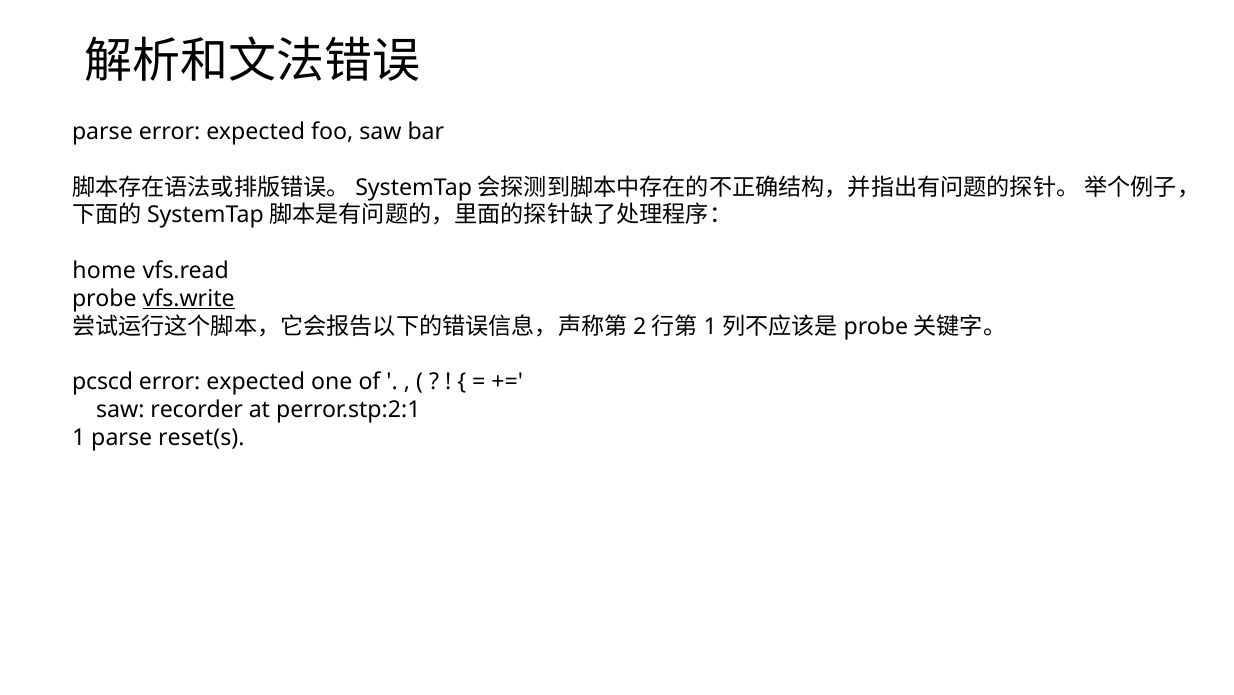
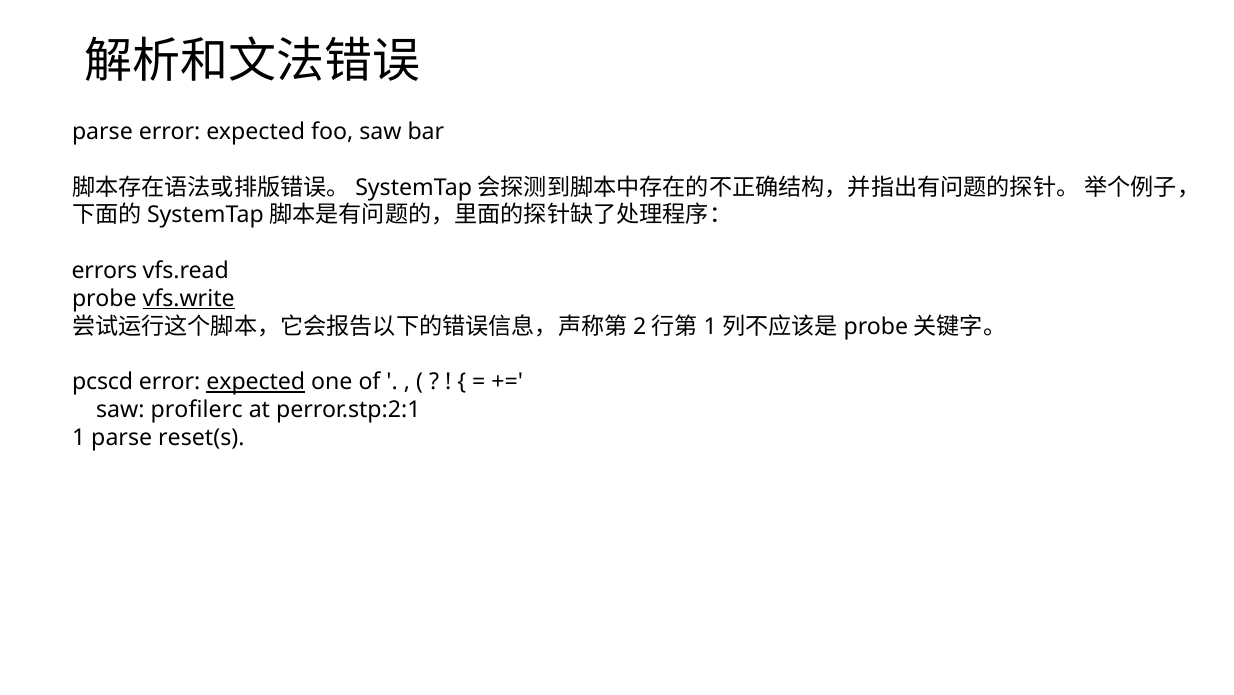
home: home -> errors (104, 271)
expected underline: none -> present (256, 382)
recorder: recorder -> profilerc (197, 409)
